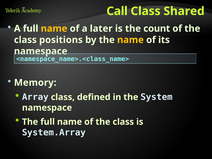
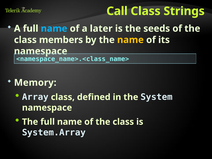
Shared: Shared -> Strings (184, 11)
name colour: yellow -> light blue (54, 29)
count: count -> seeds (157, 29)
positions: positions -> members (61, 40)
